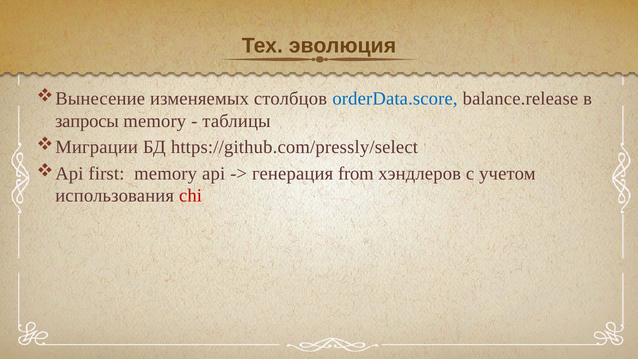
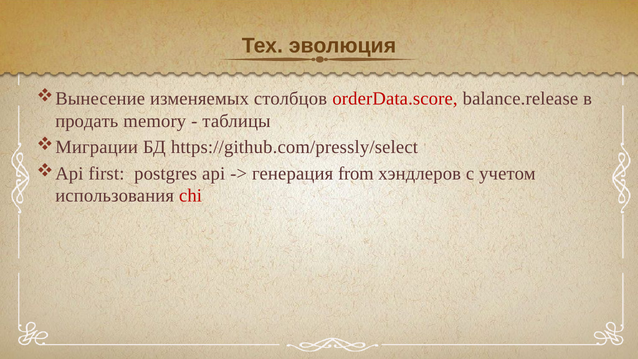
orderData.score colour: blue -> red (395, 99)
запросы: запросы -> продать (87, 121)
first memory: memory -> postgres (166, 173)
